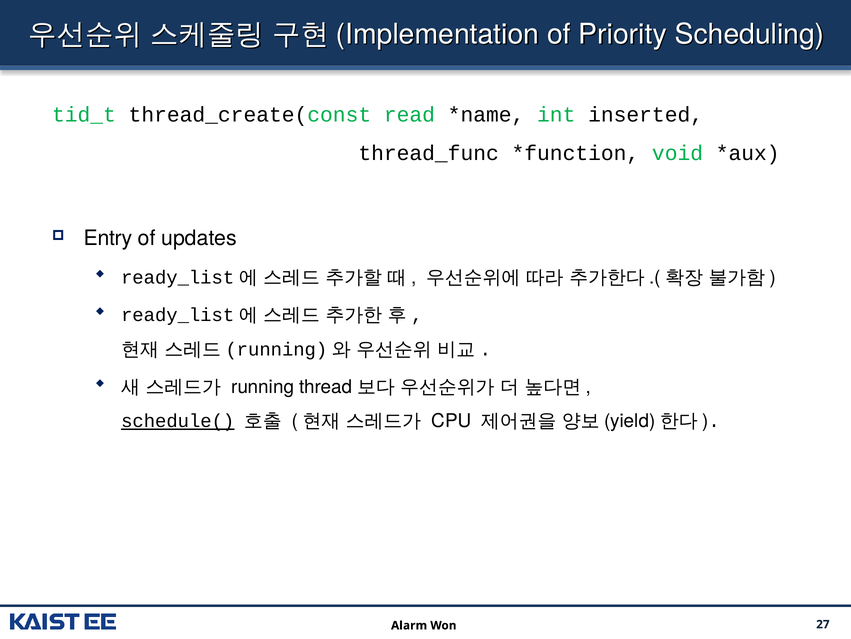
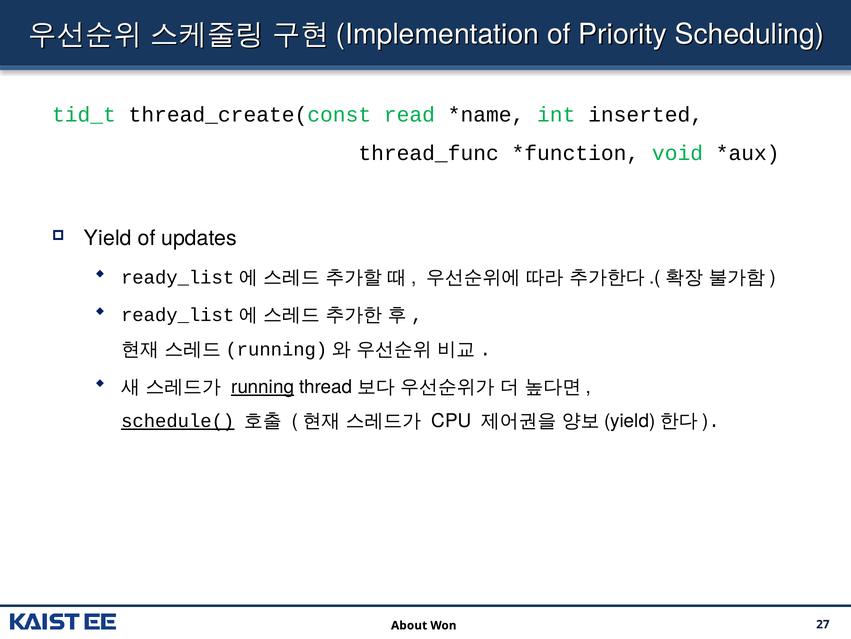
Entry: Entry -> Yield (108, 238)
running underline: none -> present (263, 387)
Alarm: Alarm -> About (409, 625)
